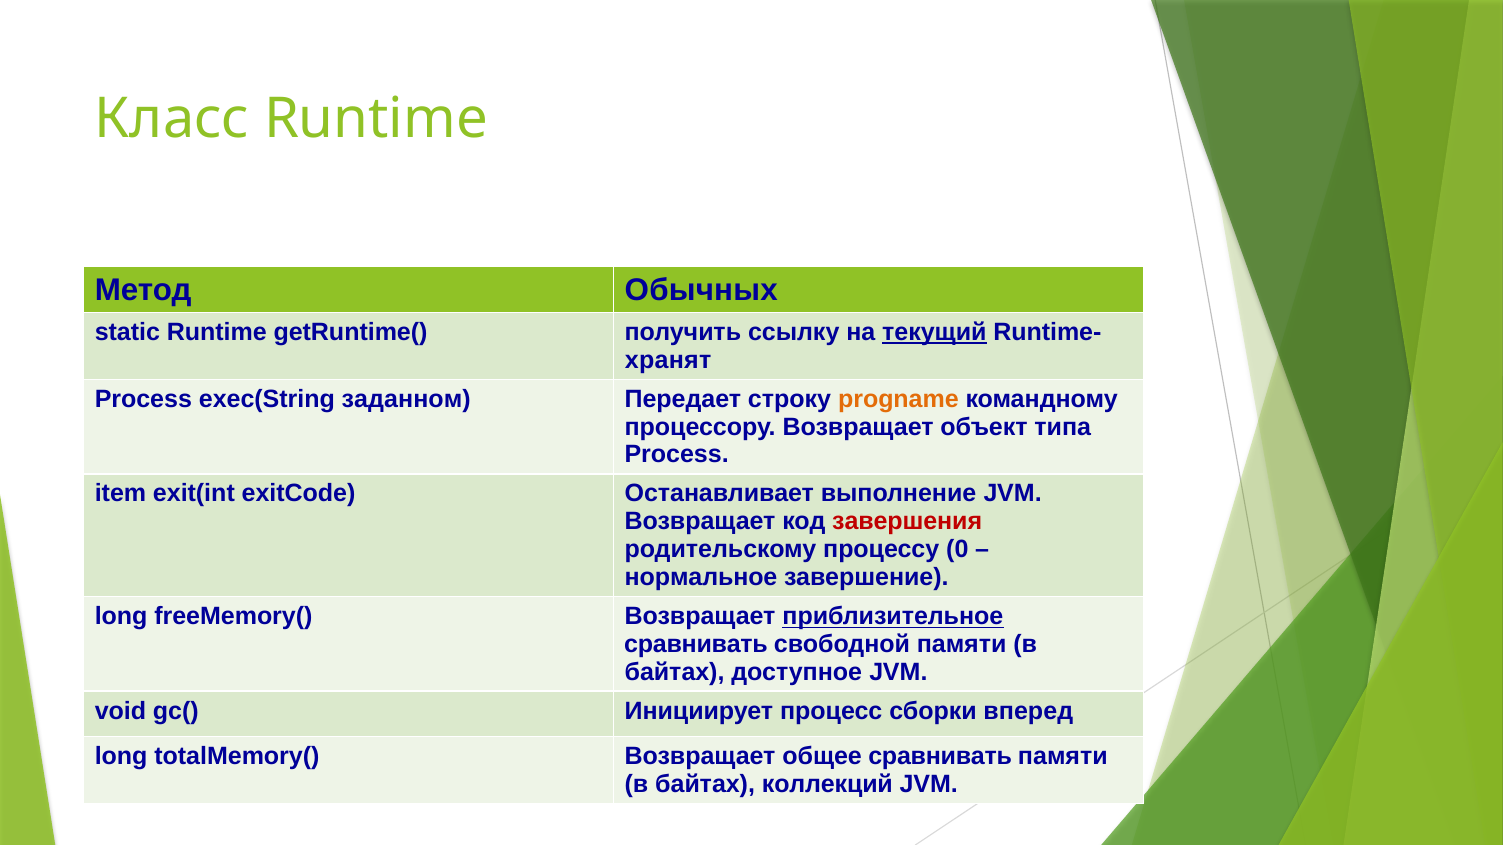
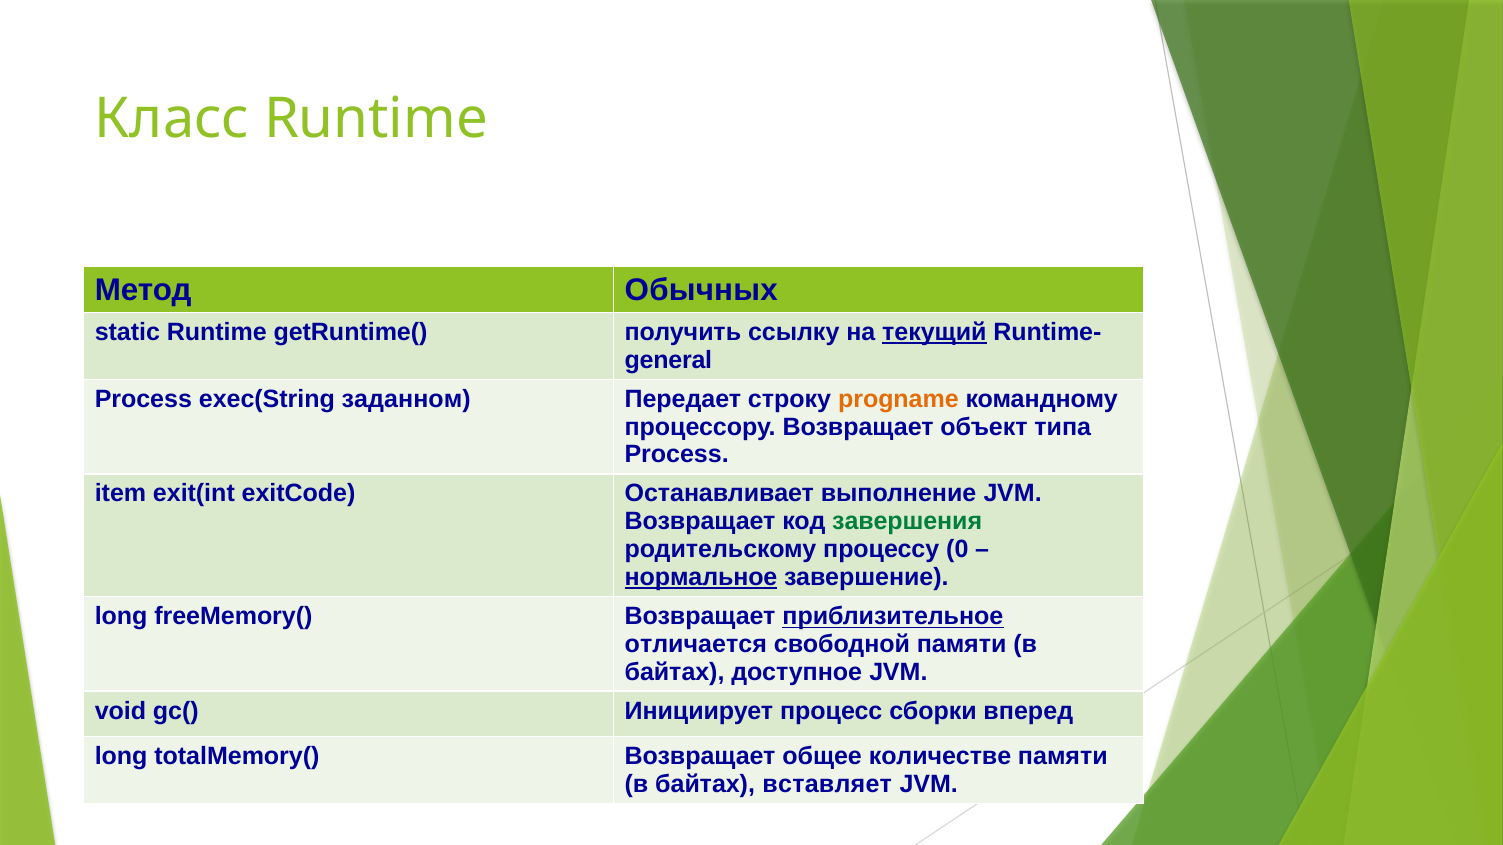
хранят: хранят -> general (668, 360)
завершения colour: red -> green (907, 522)
нормальное underline: none -> present (701, 577)
сравнивать: сравнивать -> отличается (696, 644)
общее сравнивать: сравнивать -> количестве (940, 757)
коллекций: коллекций -> вставляет (827, 785)
